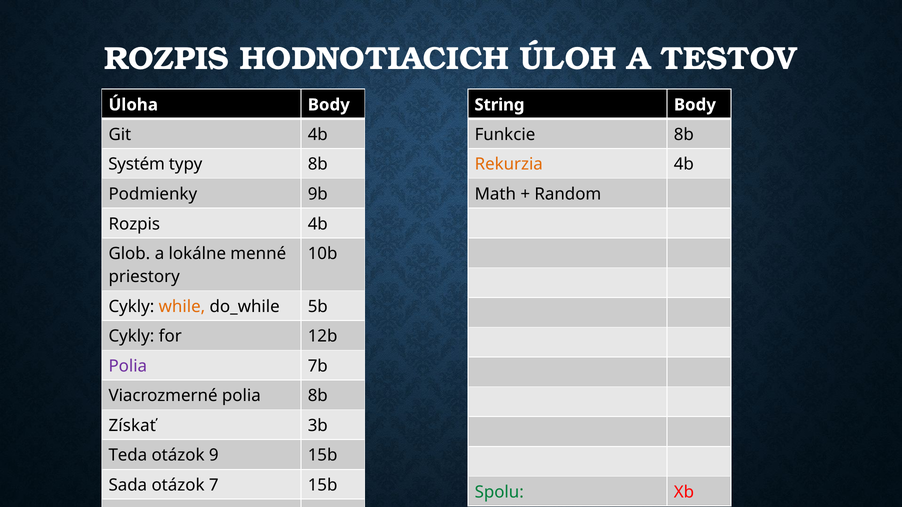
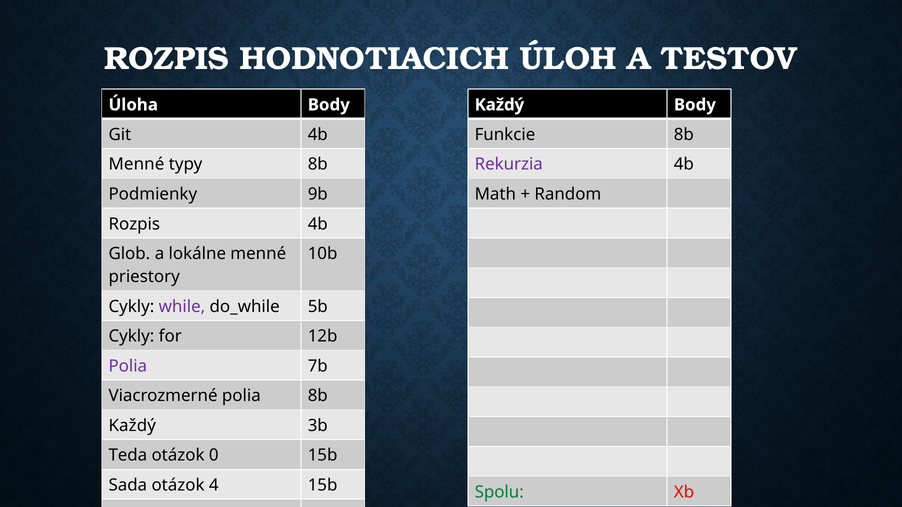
String: String -> Každý (499, 105)
Systém: Systém -> Menné (136, 165)
Rekurzia colour: orange -> purple (509, 165)
while colour: orange -> purple (182, 307)
Získať: Získať -> Každý (132, 426)
9: 9 -> 0 (214, 456)
7: 7 -> 4 (214, 486)
